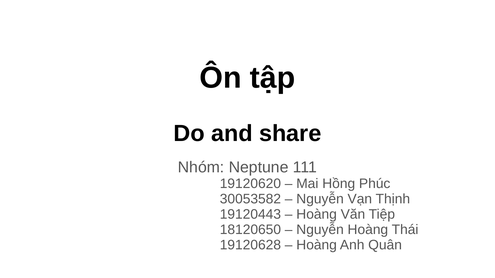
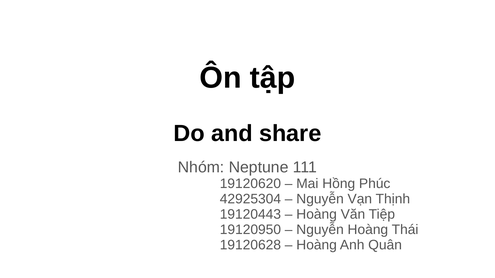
30053582: 30053582 -> 42925304 (250, 199)
18120650: 18120650 -> 19120950 (250, 230)
